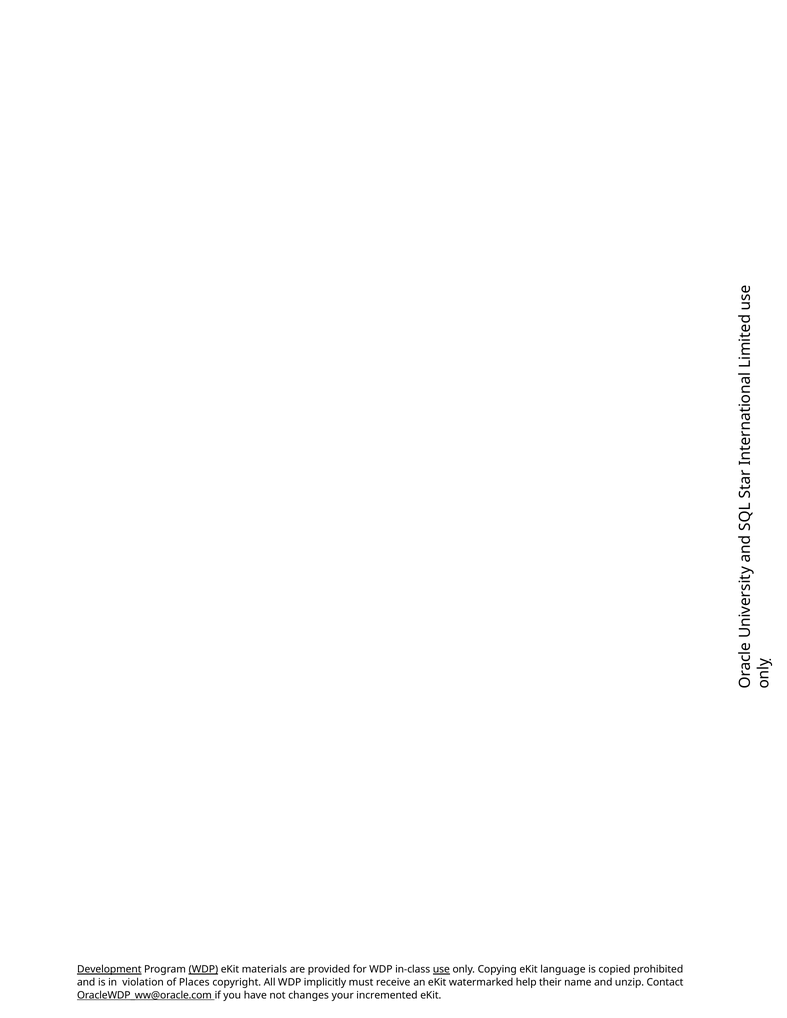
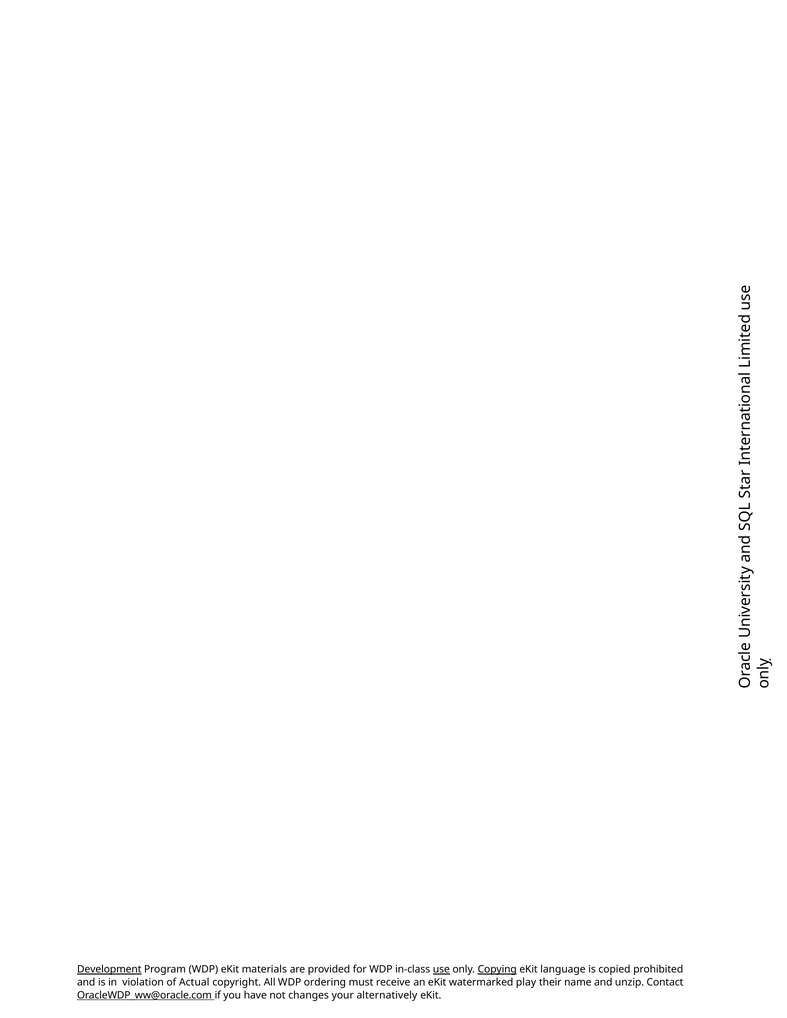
WDP underline: present -> none (203, 970)
Copying underline: none -> present (497, 970)
Places: Places -> Actual (194, 983)
implicitly: implicitly -> ordering (325, 983)
help: help -> play (526, 983)
incremented: incremented -> alternatively (387, 996)
